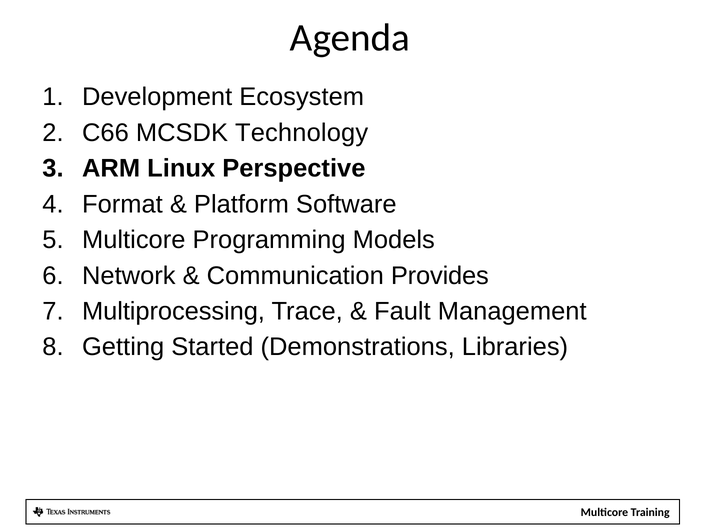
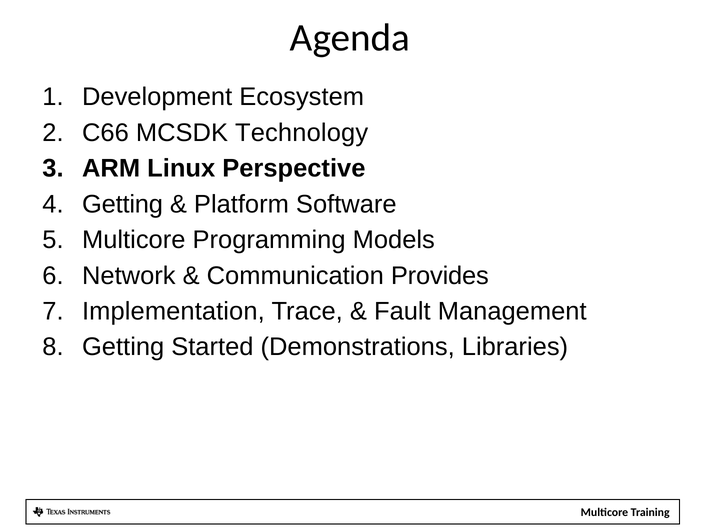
Format: Format -> Getting (123, 204)
Multiprocessing: Multiprocessing -> Implementation (173, 312)
